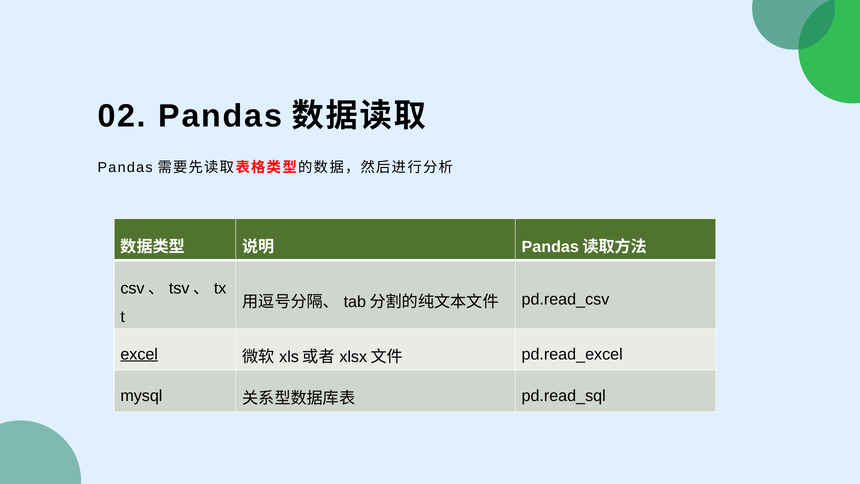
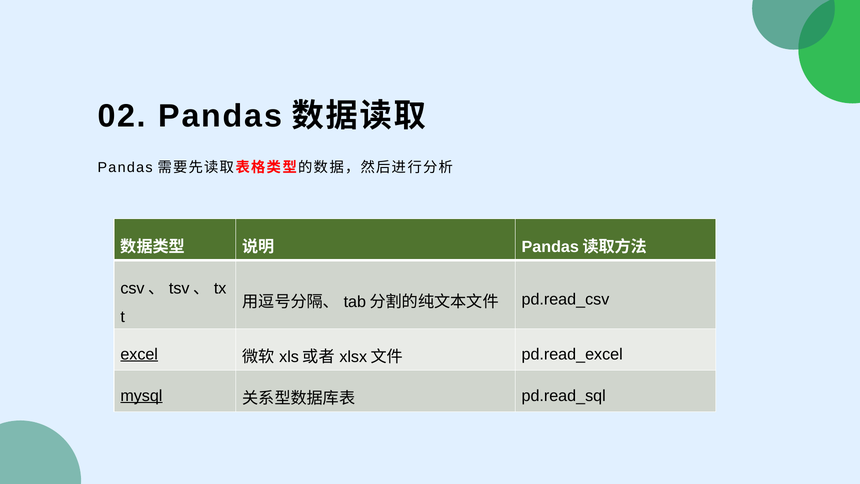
mysql underline: none -> present (141, 396)
